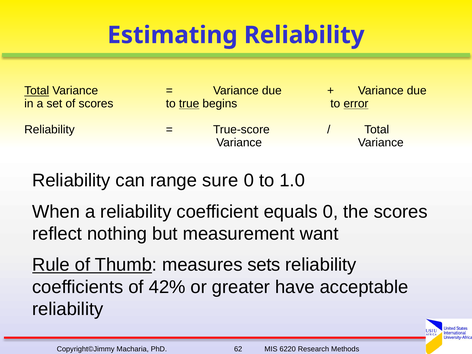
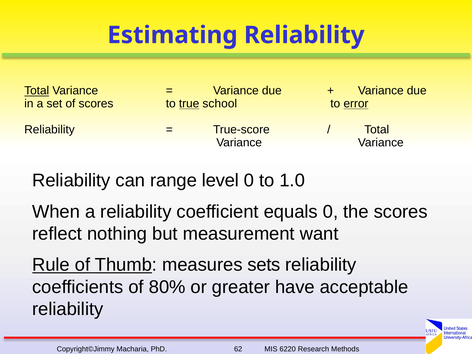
begins: begins -> school (220, 104)
sure: sure -> level (220, 180)
42%: 42% -> 80% (167, 287)
